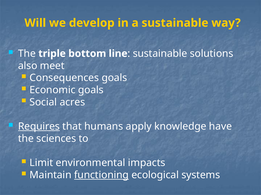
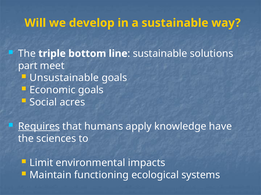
also: also -> part (28, 66)
Consequences: Consequences -> Unsustainable (64, 78)
functioning underline: present -> none (101, 176)
